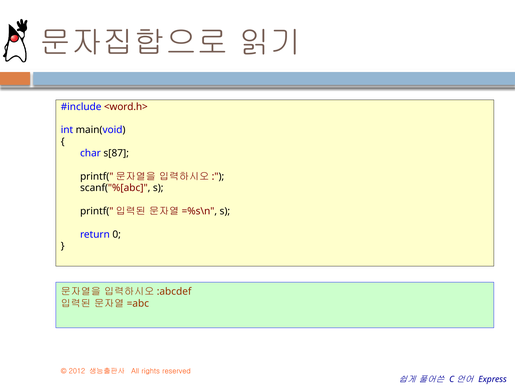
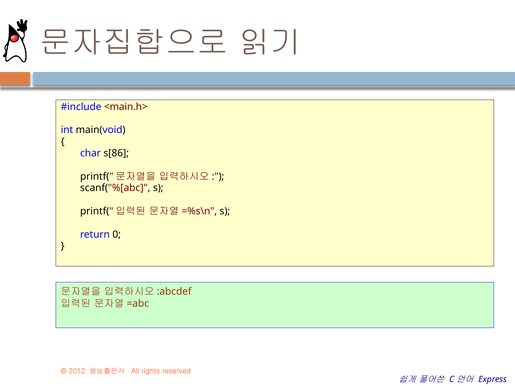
<word.h>: <word.h> -> <main.h> (126, 107)
s[87: s[87 -> s[86 (116, 153)
